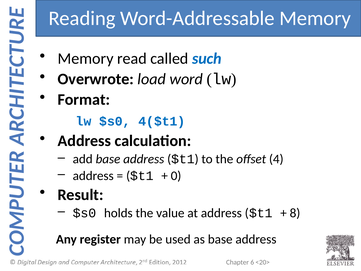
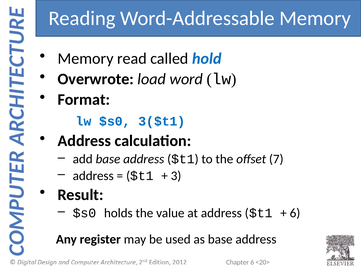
such: such -> hold (207, 58)
4($t1: 4($t1 -> 3($t1 (162, 121)
4: 4 -> 7 (276, 159)
0: 0 -> 3 (176, 176)
8: 8 -> 6 (295, 213)
